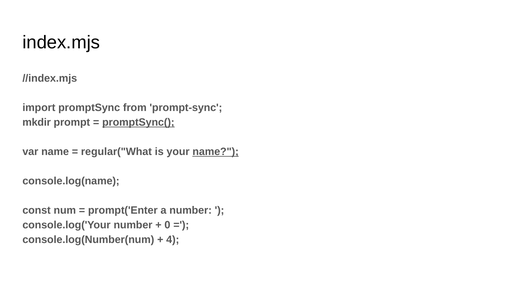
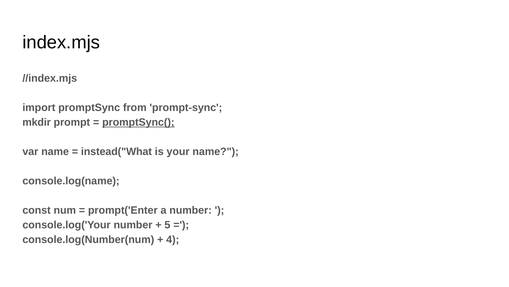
regular("What: regular("What -> instead("What (116, 151)
name underline: present -> none (216, 151)
0: 0 -> 5 (167, 225)
